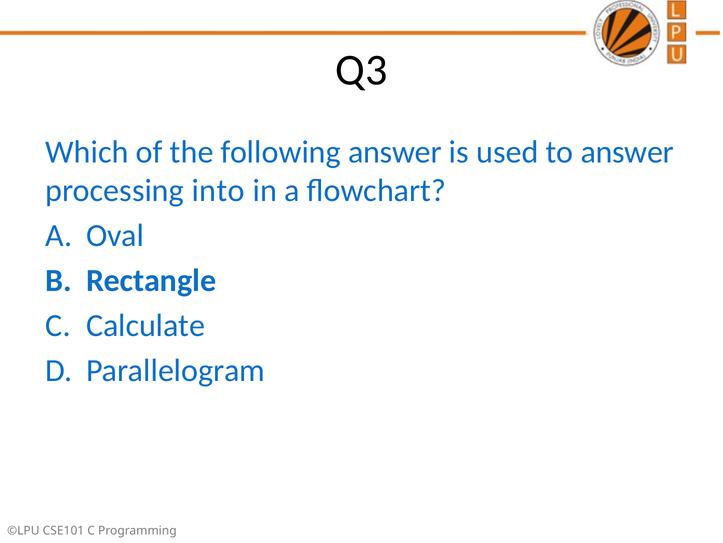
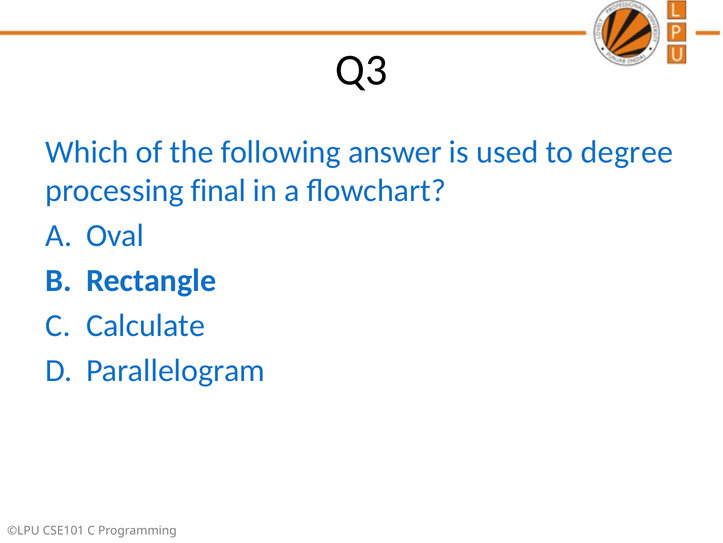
to answer: answer -> degree (627, 152)
into: into -> final (219, 190)
